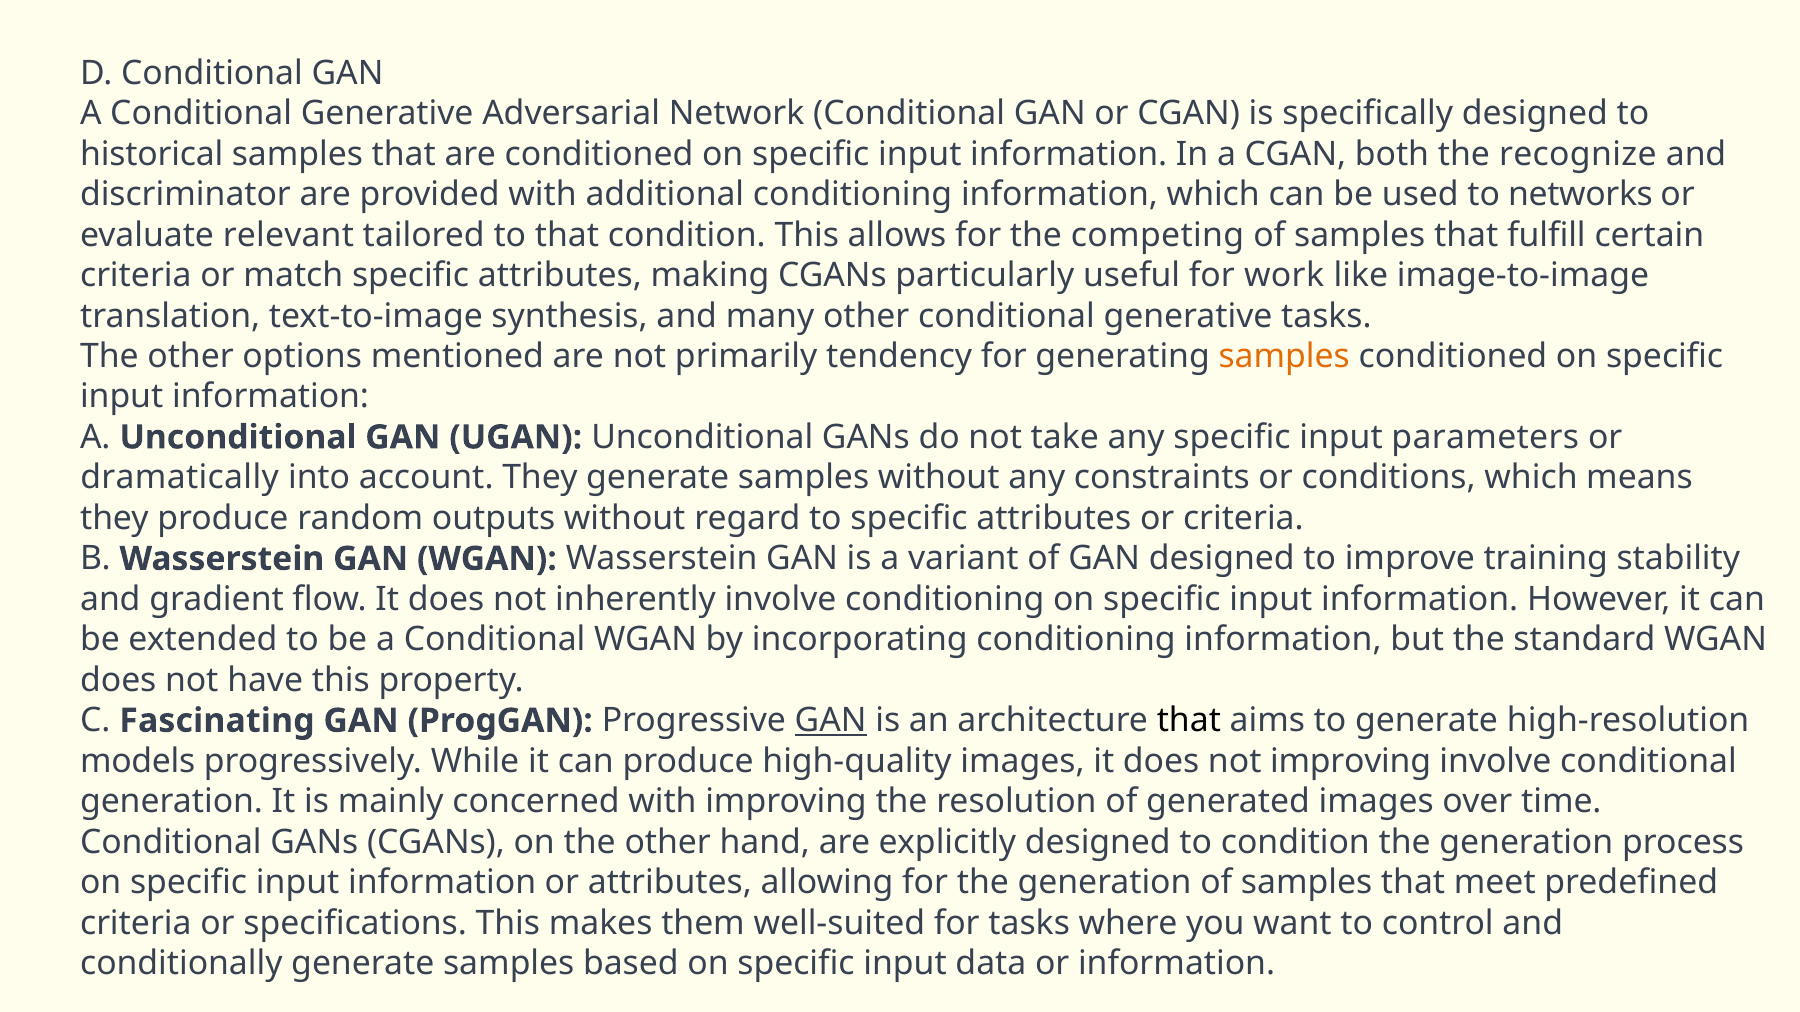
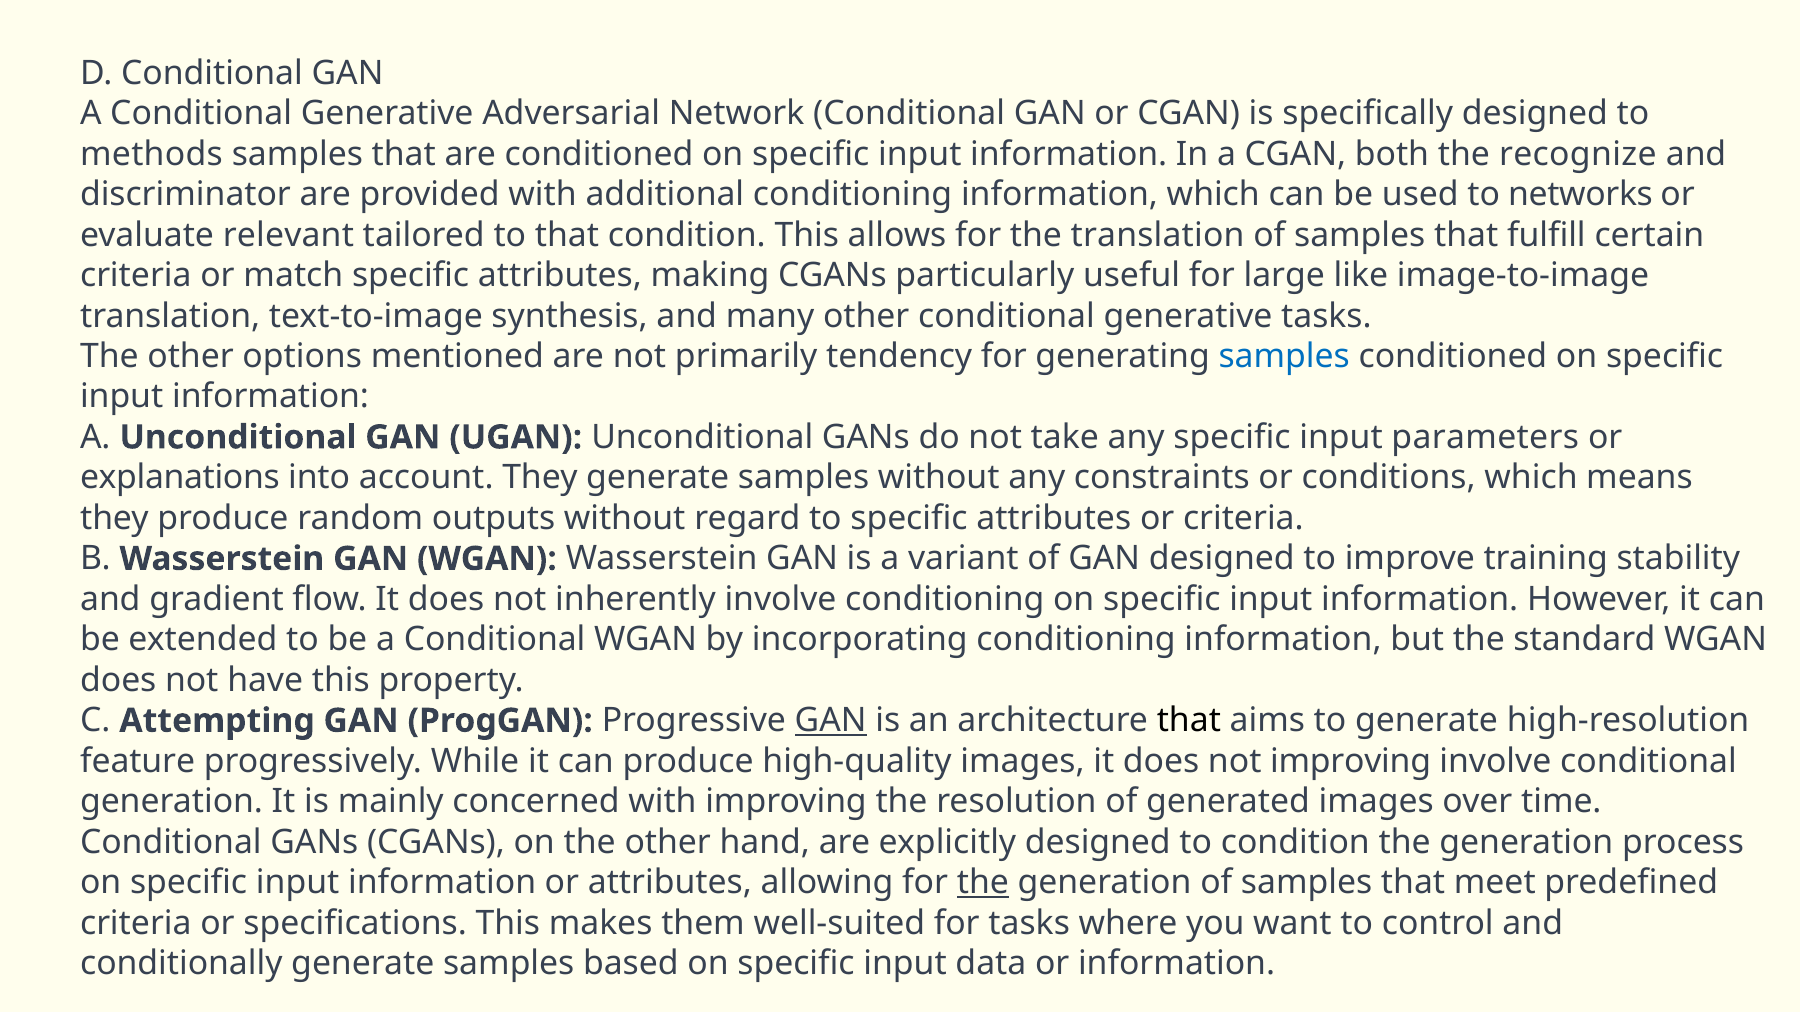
historical: historical -> methods (151, 154)
the competing: competing -> translation (1158, 235)
work: work -> large (1284, 276)
samples colour: orange -> blue (1284, 357)
dramatically: dramatically -> explanations (180, 478)
Fascinating: Fascinating -> Attempting (217, 721)
models: models -> feature (138, 762)
the underline: none -> present (983, 883)
